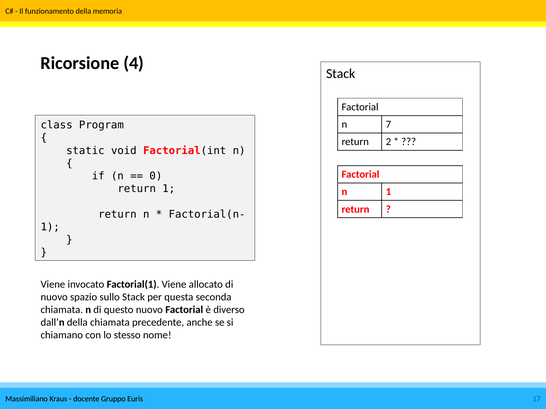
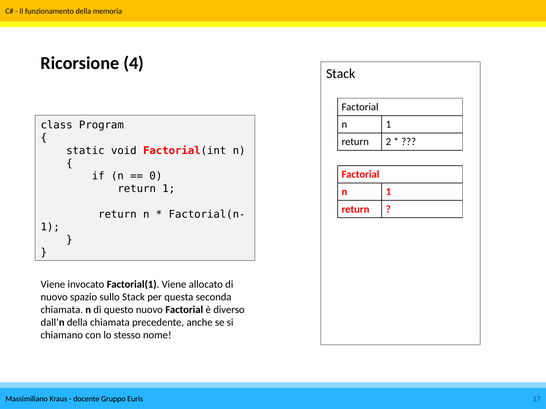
7: 7 -> 1 (388, 125)
